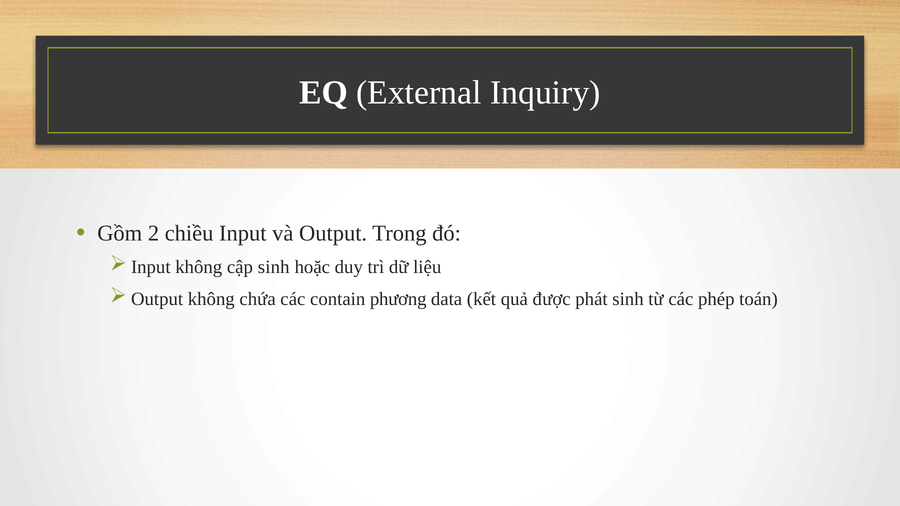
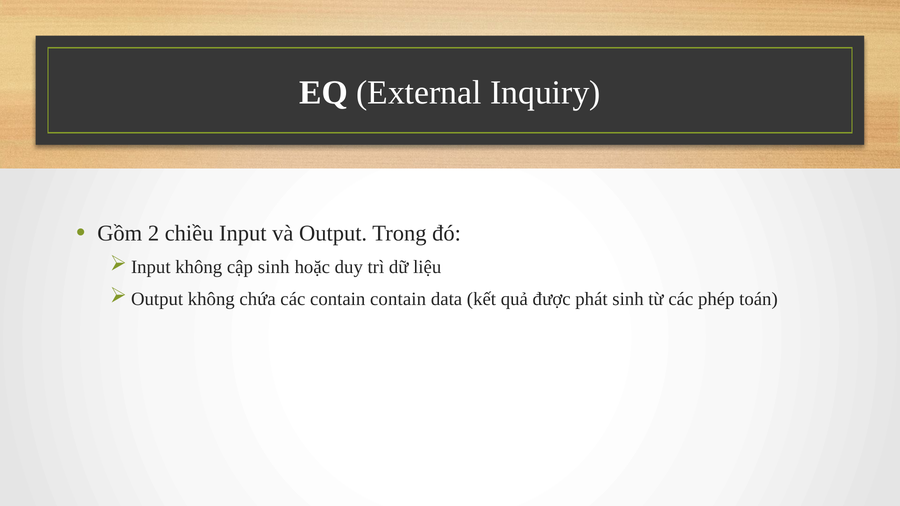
contain phương: phương -> contain (398, 299)
